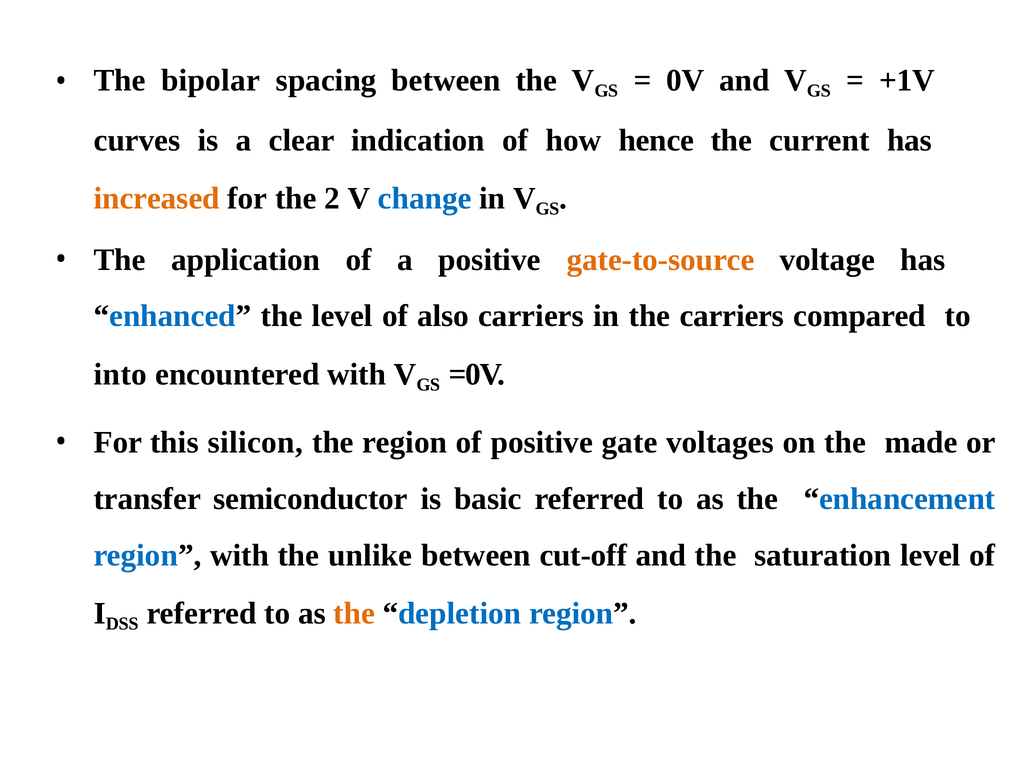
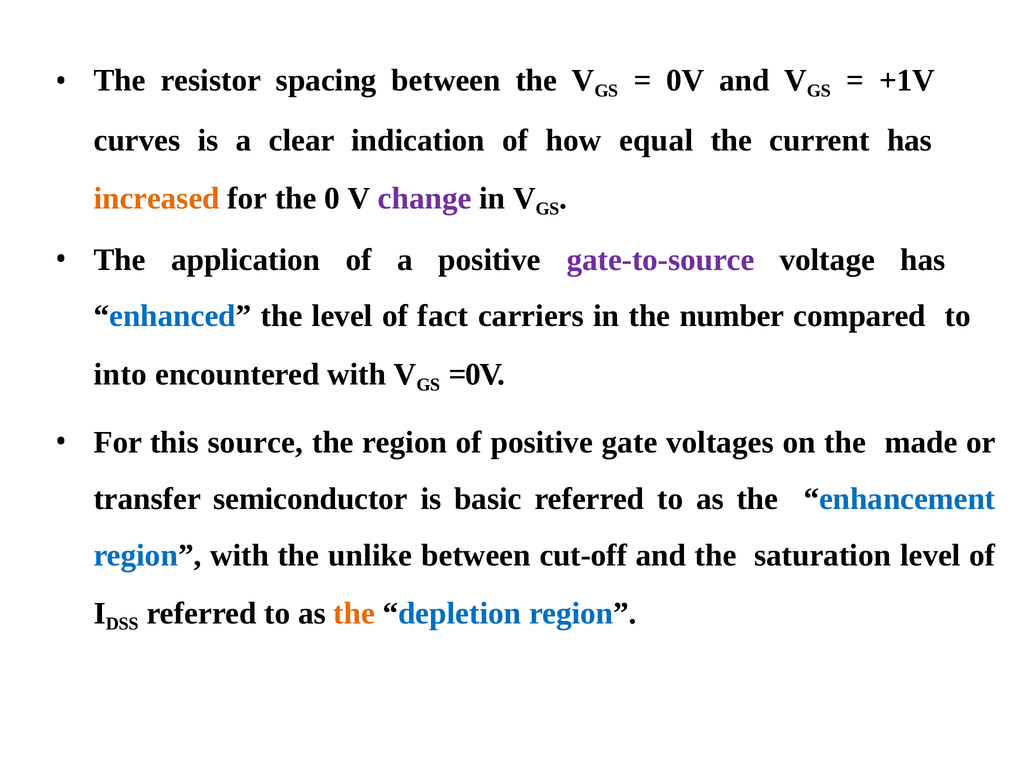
bipolar: bipolar -> resistor (211, 80)
hence: hence -> equal (656, 140)
2: 2 -> 0 (332, 198)
change colour: blue -> purple (425, 198)
gate-to-source colour: orange -> purple (661, 260)
also: also -> fact (443, 316)
the carriers: carriers -> number (732, 316)
silicon: silicon -> source (255, 442)
